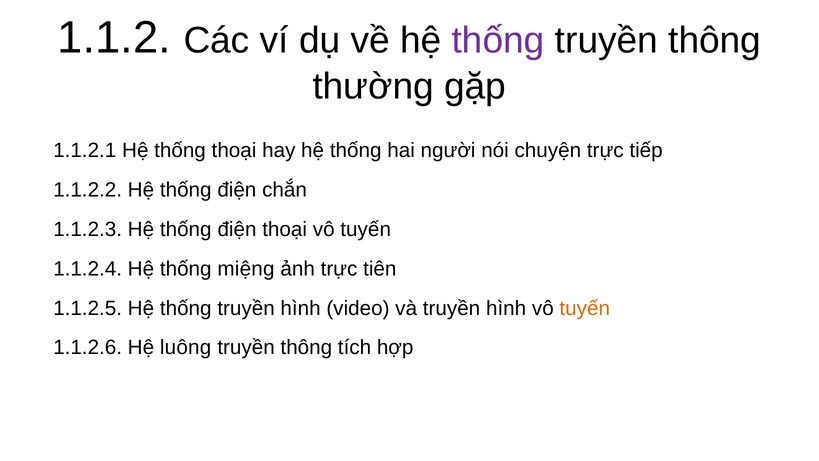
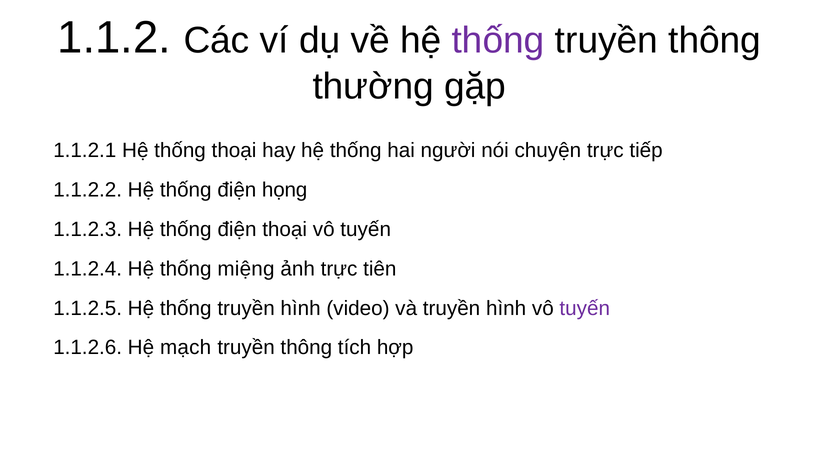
chắn: chắn -> họng (285, 190)
tuyến colour: orange -> purple (585, 308)
luông: luông -> mạch (186, 347)
